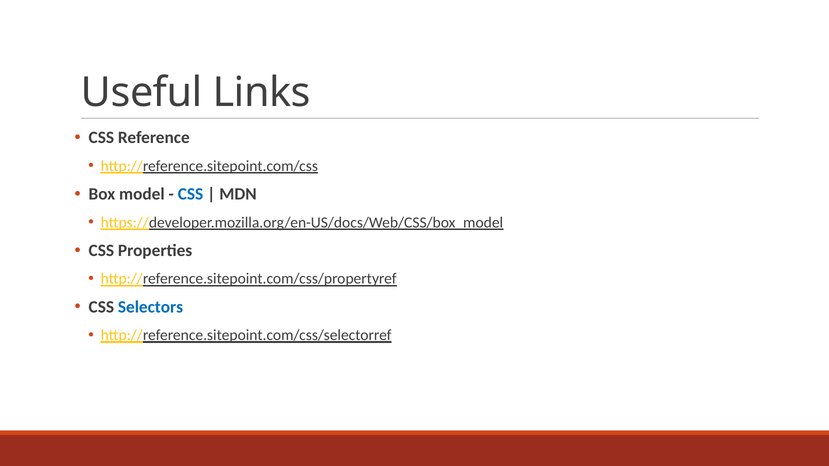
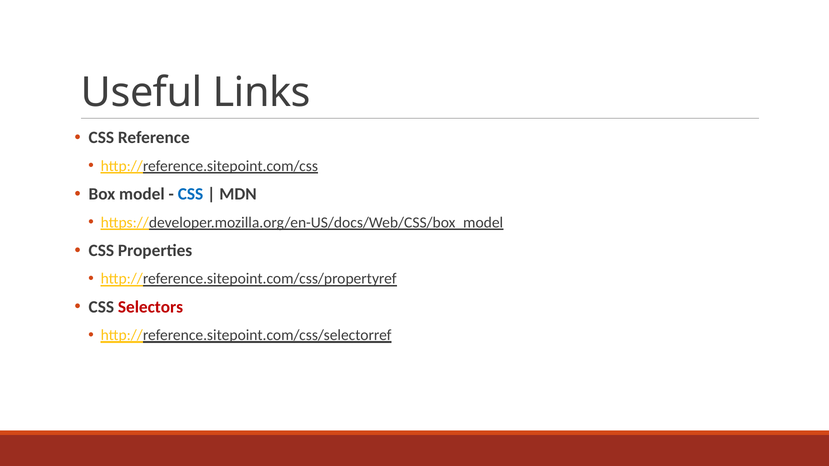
Selectors colour: blue -> red (151, 307)
